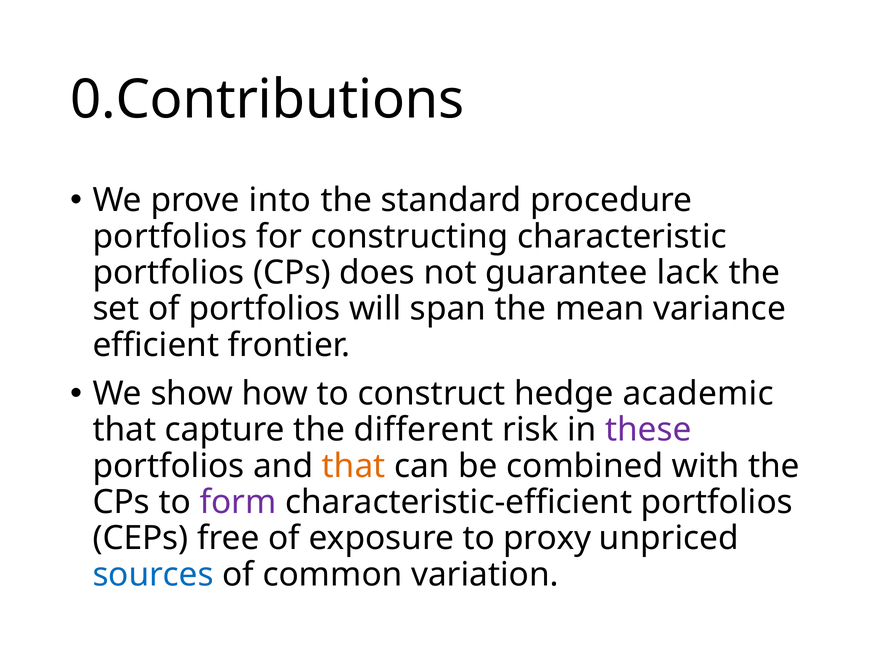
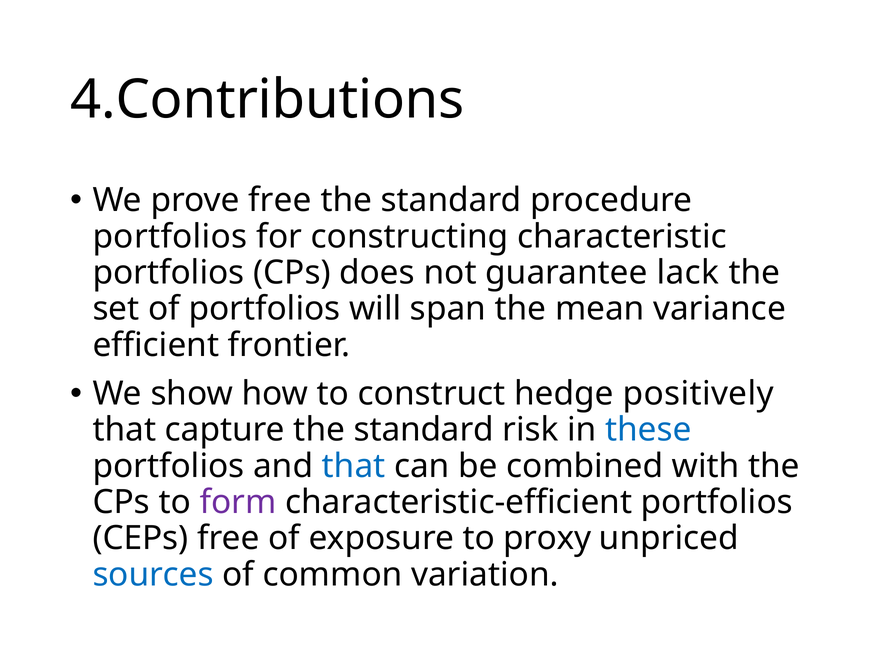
0.Contributions: 0.Contributions -> 4.Contributions (267, 100)
prove into: into -> free (280, 200)
academic: academic -> positively (698, 394)
capture the different: different -> standard (424, 430)
these colour: purple -> blue (648, 430)
that colour: orange -> blue (354, 466)
